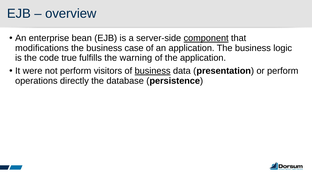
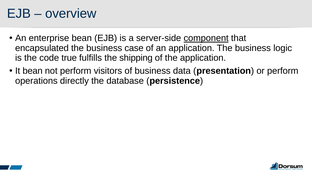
modifications: modifications -> encapsulated (42, 48)
warning: warning -> shipping (136, 58)
It were: were -> bean (33, 71)
business underline: present -> none (153, 71)
